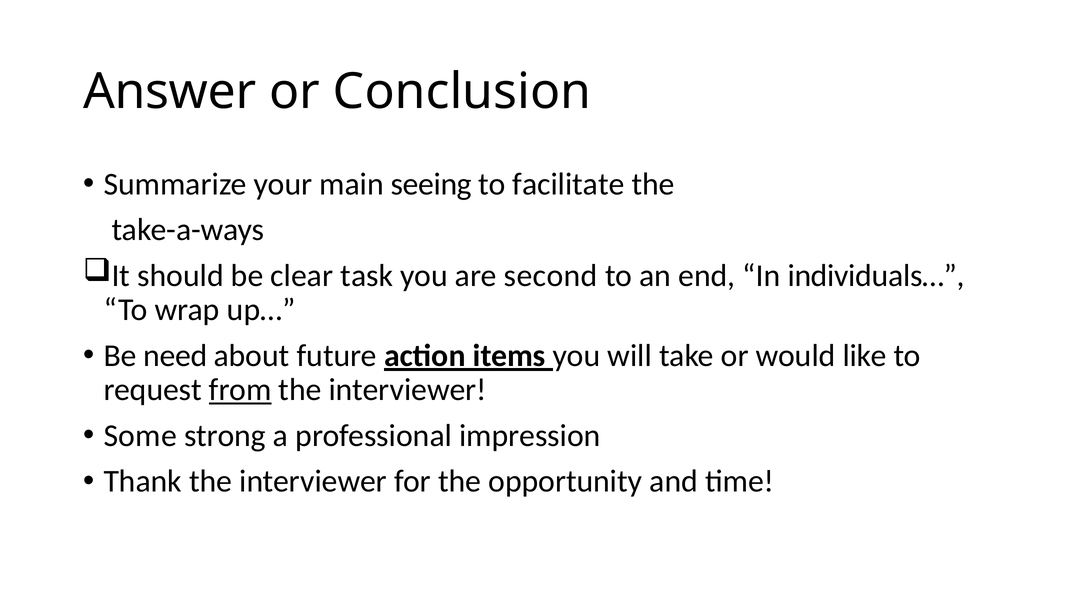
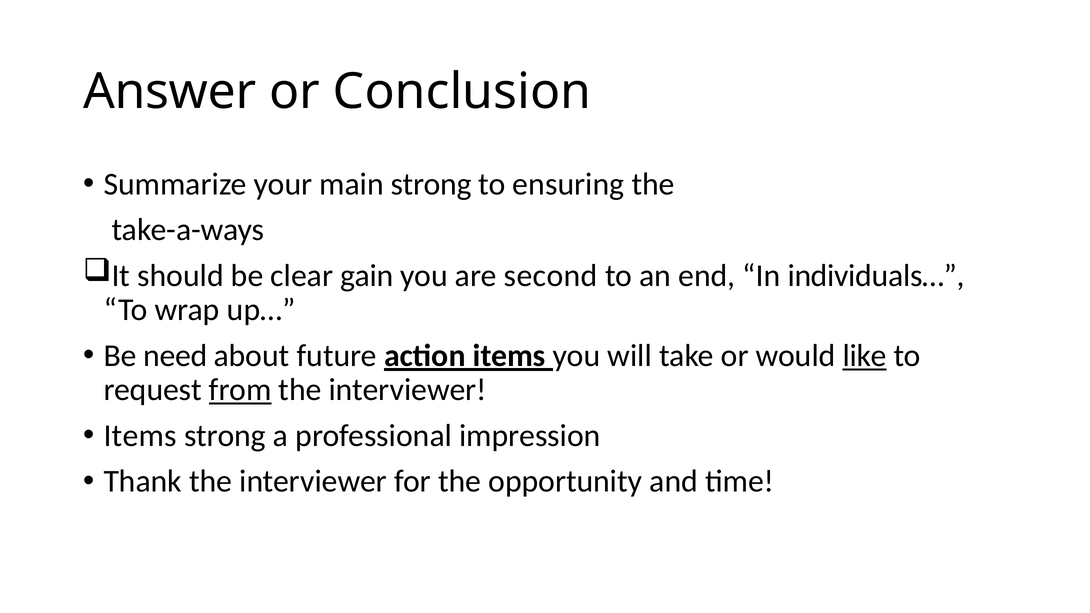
main seeing: seeing -> strong (431, 184)
facilitate: facilitate -> ensuring (568, 184)
task: task -> gain (367, 276)
like underline: none -> present (865, 356)
Some: Some -> Items (140, 436)
